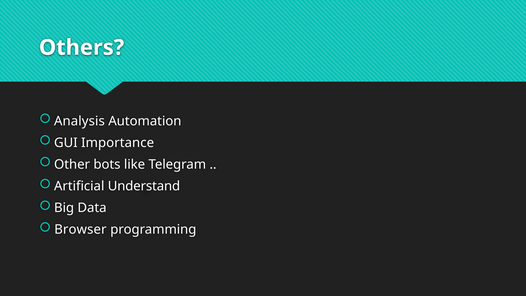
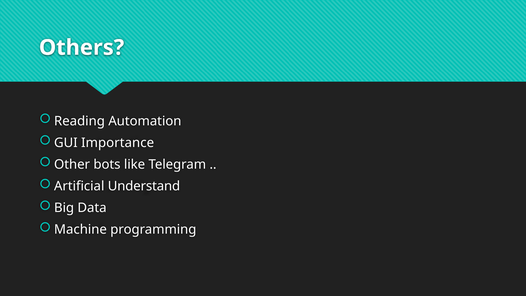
Analysis: Analysis -> Reading (79, 121)
Browser: Browser -> Machine (80, 229)
